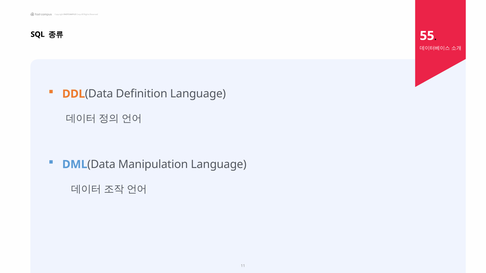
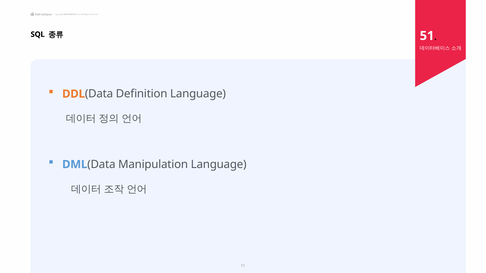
55: 55 -> 51 (427, 36)
